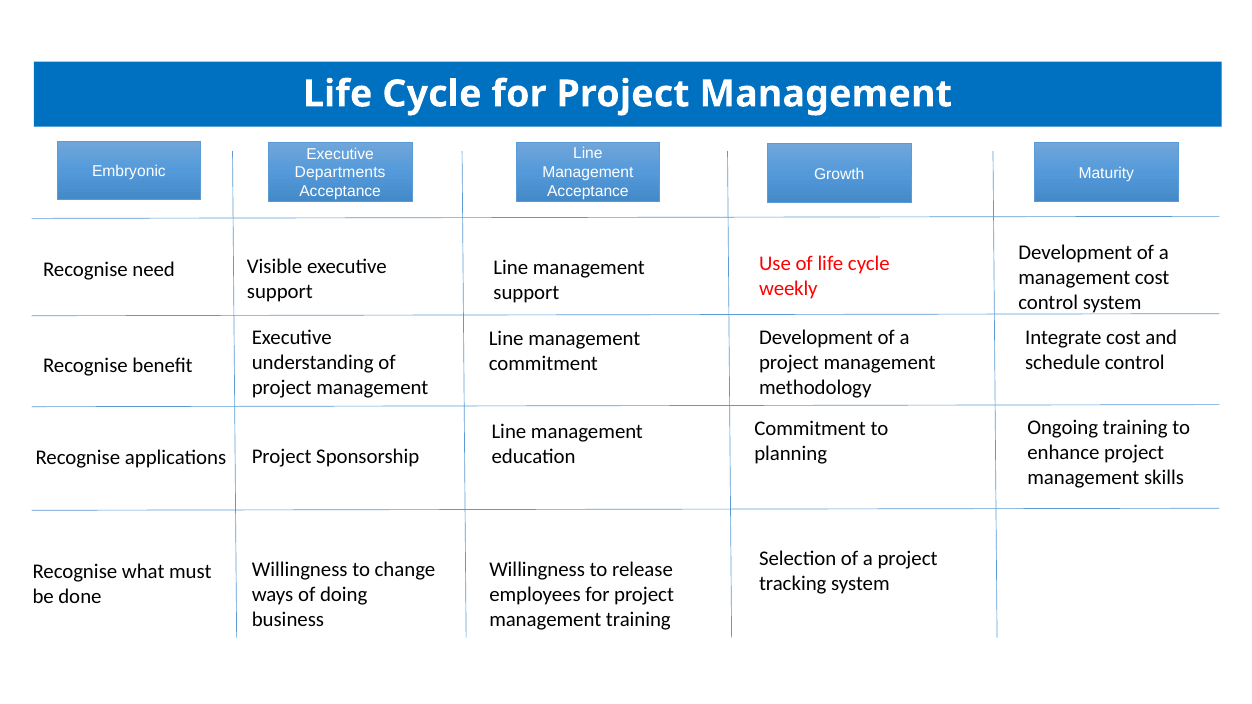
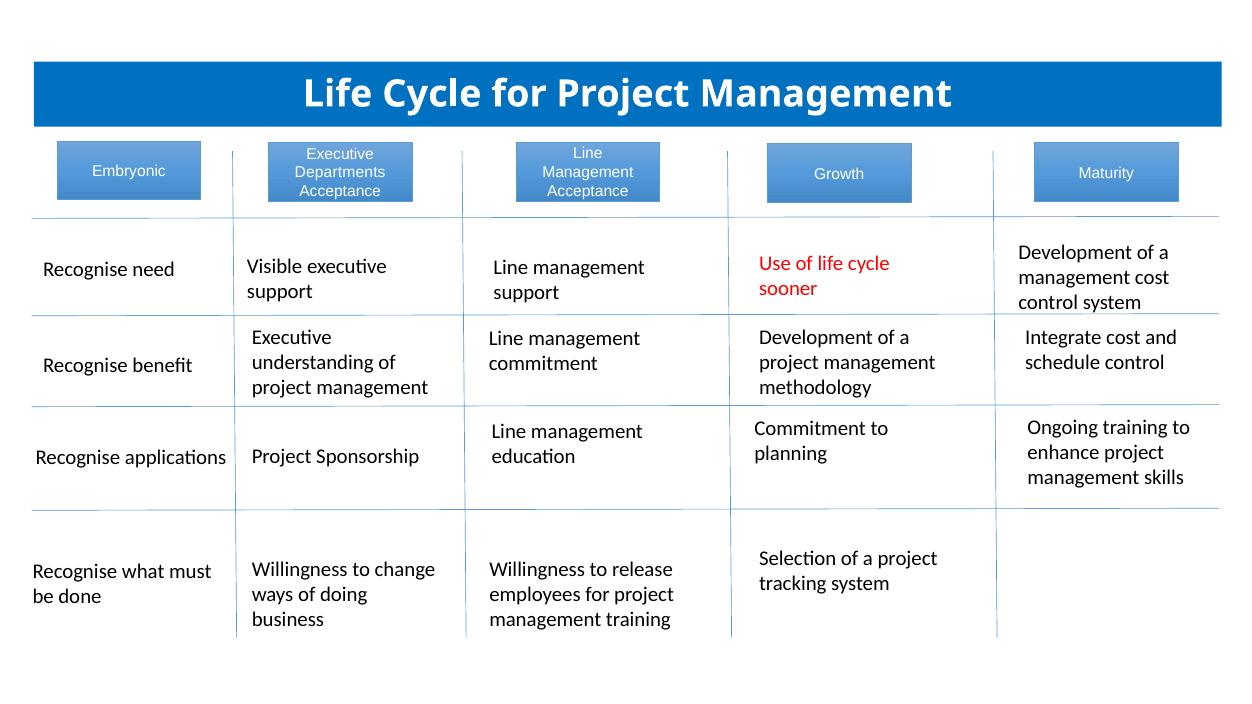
weekly: weekly -> sooner (788, 289)
